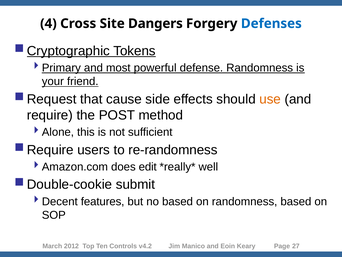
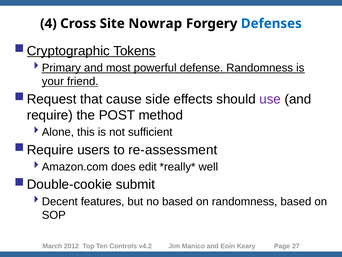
Dangers: Dangers -> Nowrap (155, 23)
use colour: orange -> purple (270, 99)
re-randomness: re-randomness -> re-assessment (173, 150)
